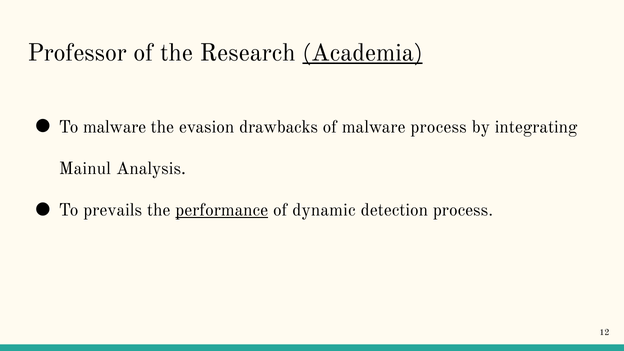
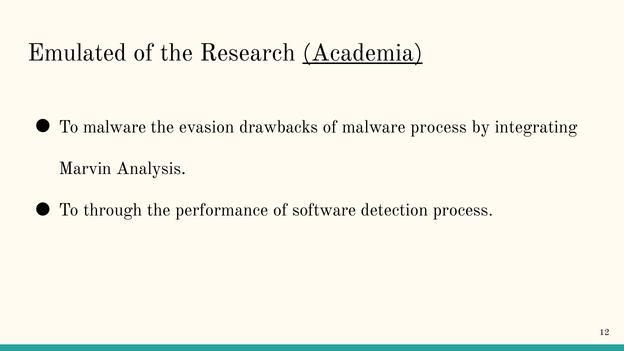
Professor: Professor -> Emulated (77, 53)
Mainul: Mainul -> Marvin (85, 169)
prevails: prevails -> through (113, 210)
performance underline: present -> none (222, 210)
dynamic: dynamic -> software (324, 210)
